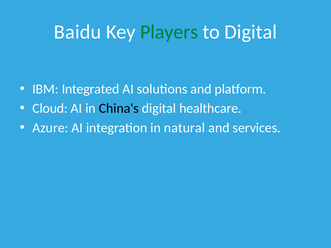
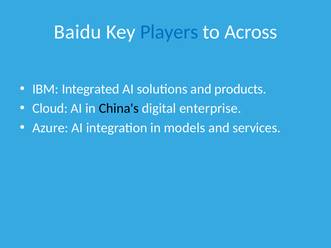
Players colour: green -> blue (169, 32)
to Digital: Digital -> Across (251, 32)
platform: platform -> products (240, 89)
healthcare: healthcare -> enterprise (210, 109)
natural: natural -> models (185, 128)
